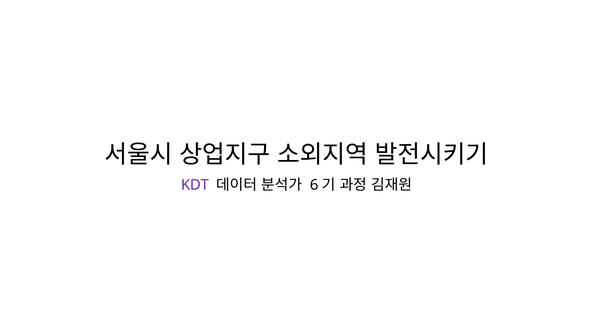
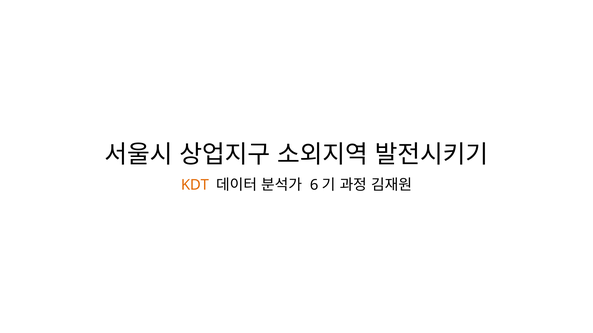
KDT colour: purple -> orange (195, 185)
